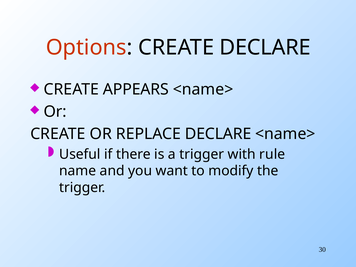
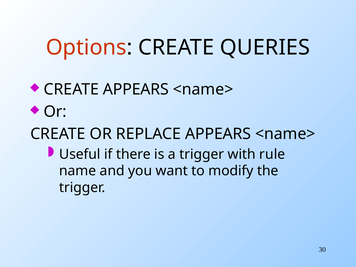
CREATE DECLARE: DECLARE -> QUERIES (265, 47)
REPLACE DECLARE: DECLARE -> APPEARS (218, 134)
